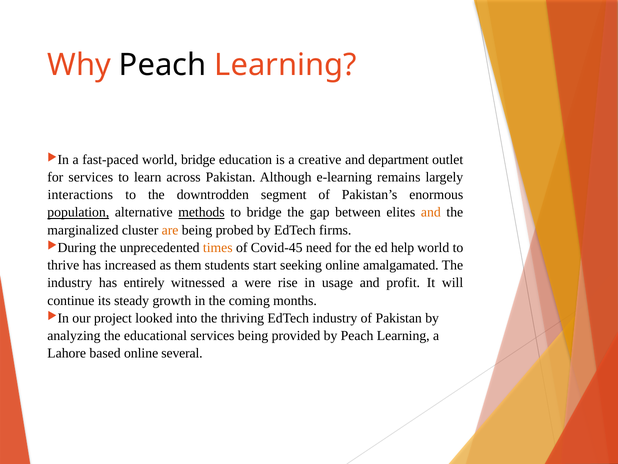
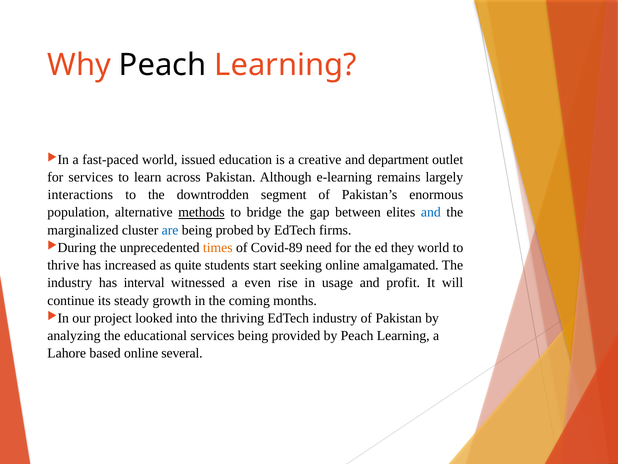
world bridge: bridge -> issued (198, 159)
population underline: present -> none (78, 212)
and colour: orange -> blue (431, 212)
are colour: orange -> blue (170, 230)
Covid-45: Covid-45 -> Covid-89 (277, 247)
help: help -> they (403, 247)
them: them -> quite (188, 265)
entirely: entirely -> interval (144, 283)
were: were -> even (258, 283)
